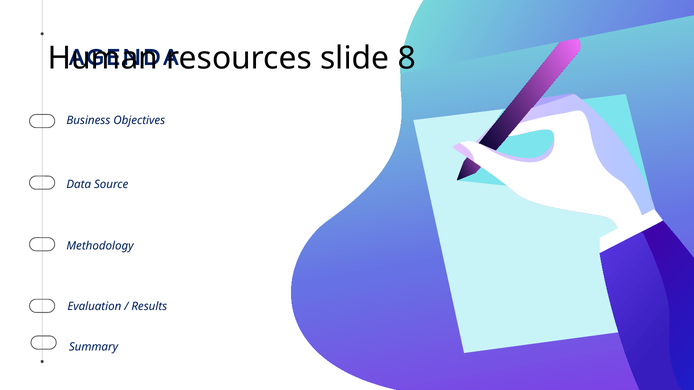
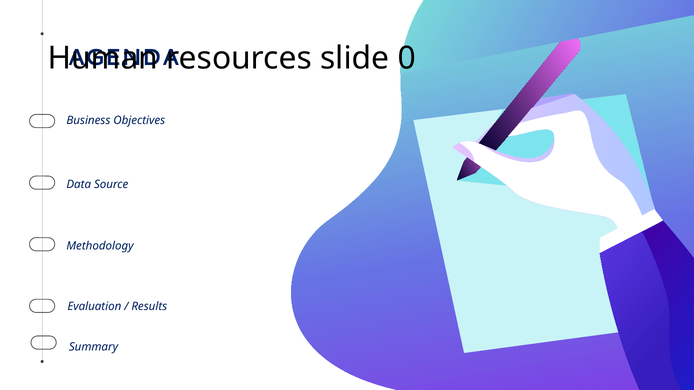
8: 8 -> 0 (407, 58)
